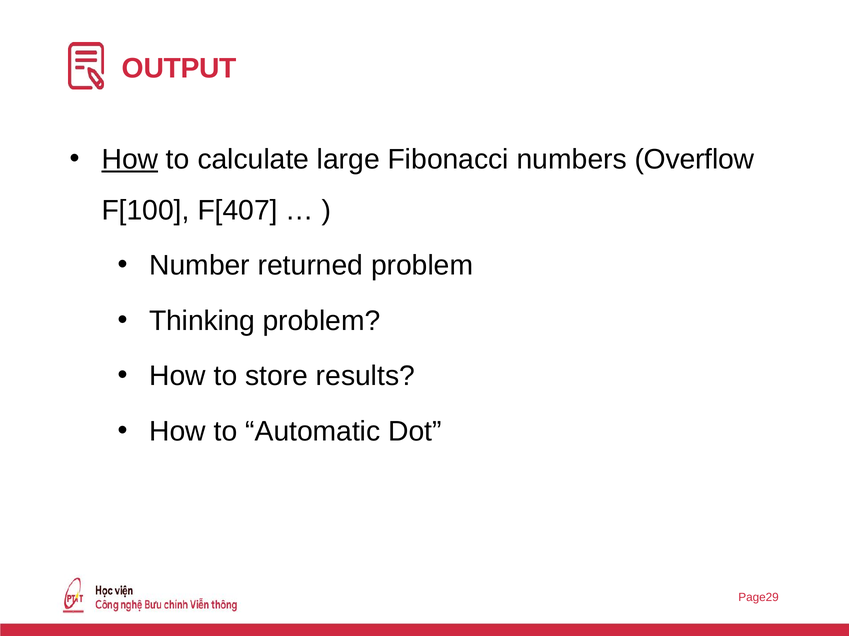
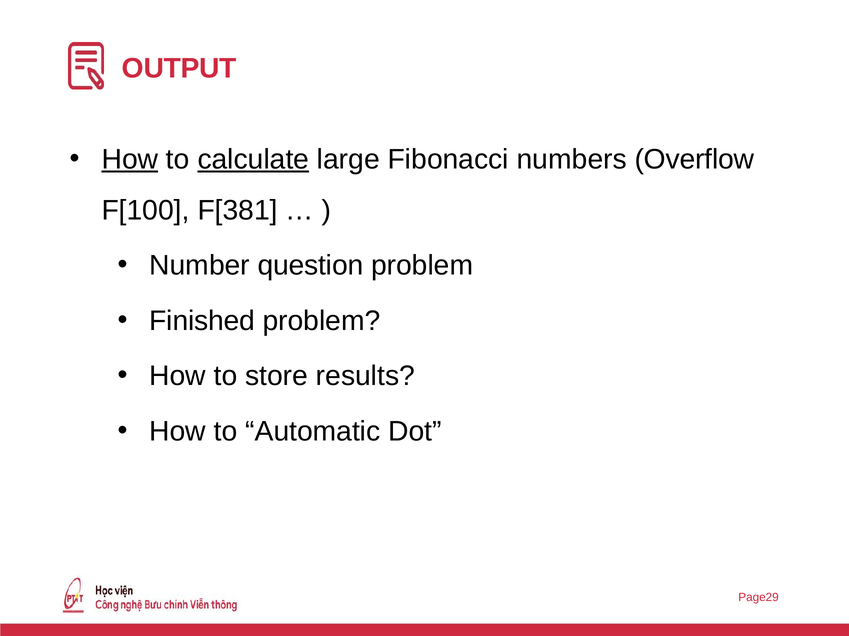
calculate underline: none -> present (253, 160)
F[407: F[407 -> F[381 (238, 211)
returned: returned -> question (311, 266)
Thinking: Thinking -> Finished (202, 321)
